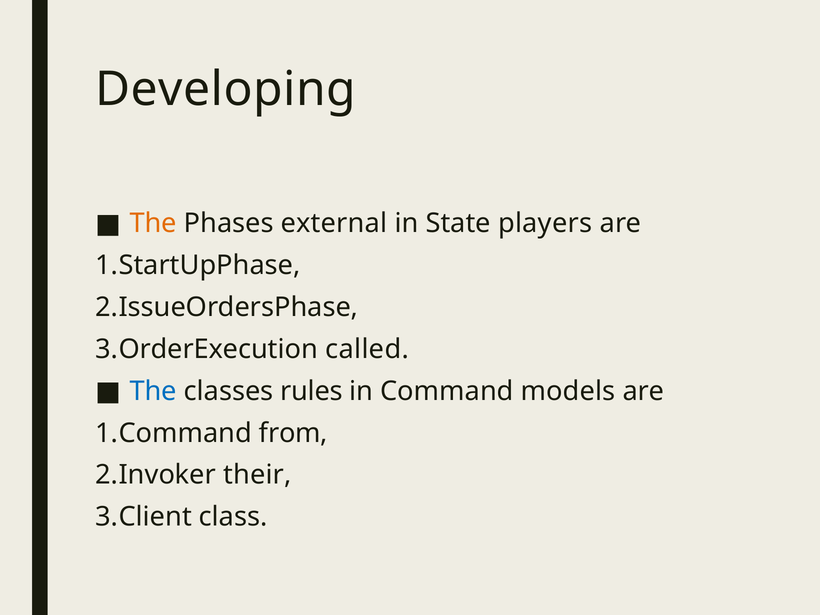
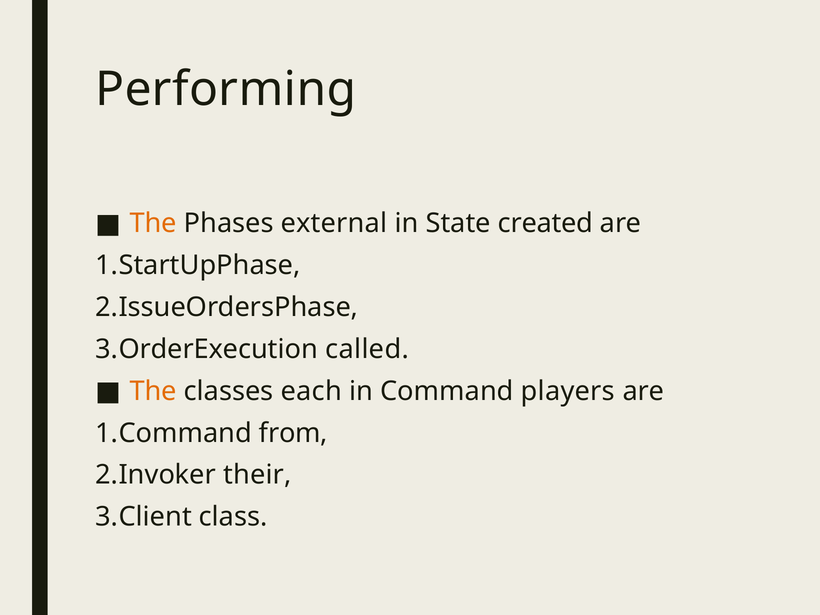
Developing: Developing -> Performing (226, 90)
players: players -> created (545, 223)
The colour: blue -> orange (153, 391)
rules: rules -> each (311, 391)
models: models -> players (568, 391)
